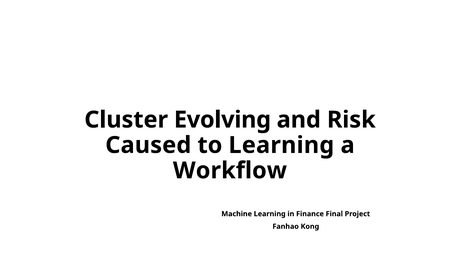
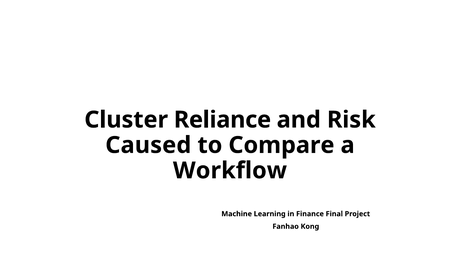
Evolving: Evolving -> Reliance (222, 120)
to Learning: Learning -> Compare (281, 145)
